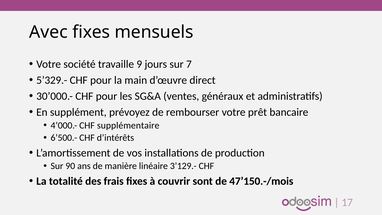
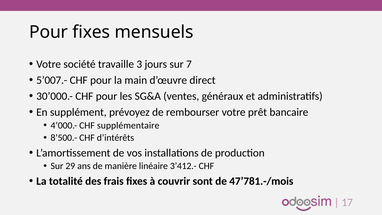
Avec: Avec -> Pour (49, 32)
9: 9 -> 3 (139, 64)
5’329.-: 5’329.- -> 5’007.- (52, 80)
6’500.-: 6’500.- -> 8’500.- (64, 138)
90: 90 -> 29 (70, 166)
3’129.-: 3’129.- -> 3’412.- (183, 166)
47’150.-/mois: 47’150.-/mois -> 47’781.-/mois (261, 181)
